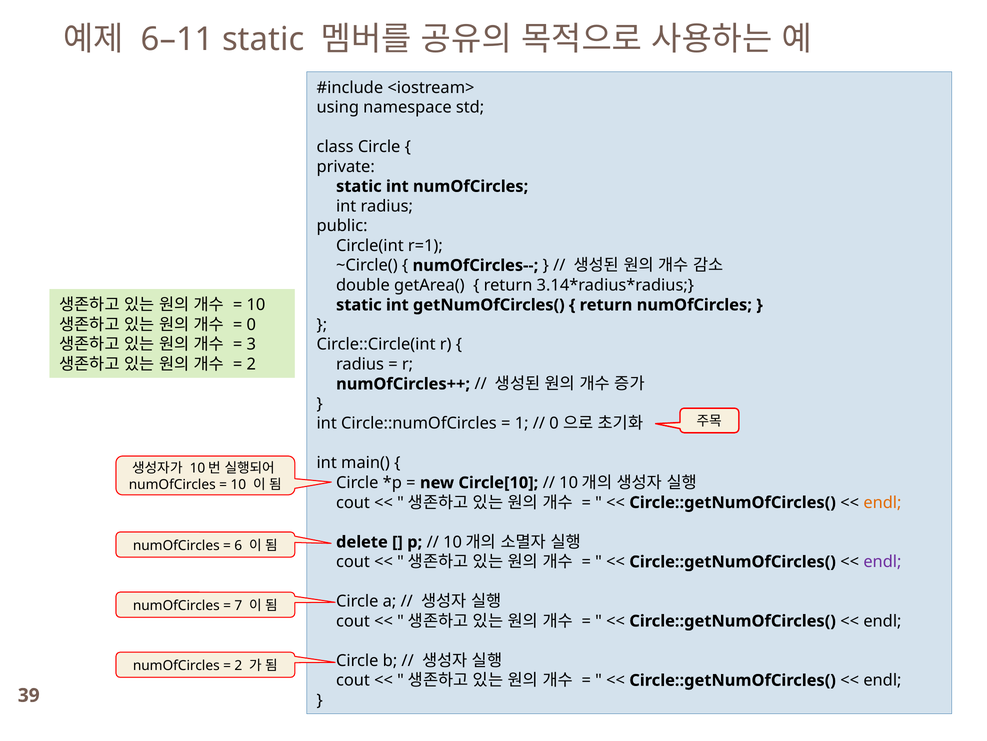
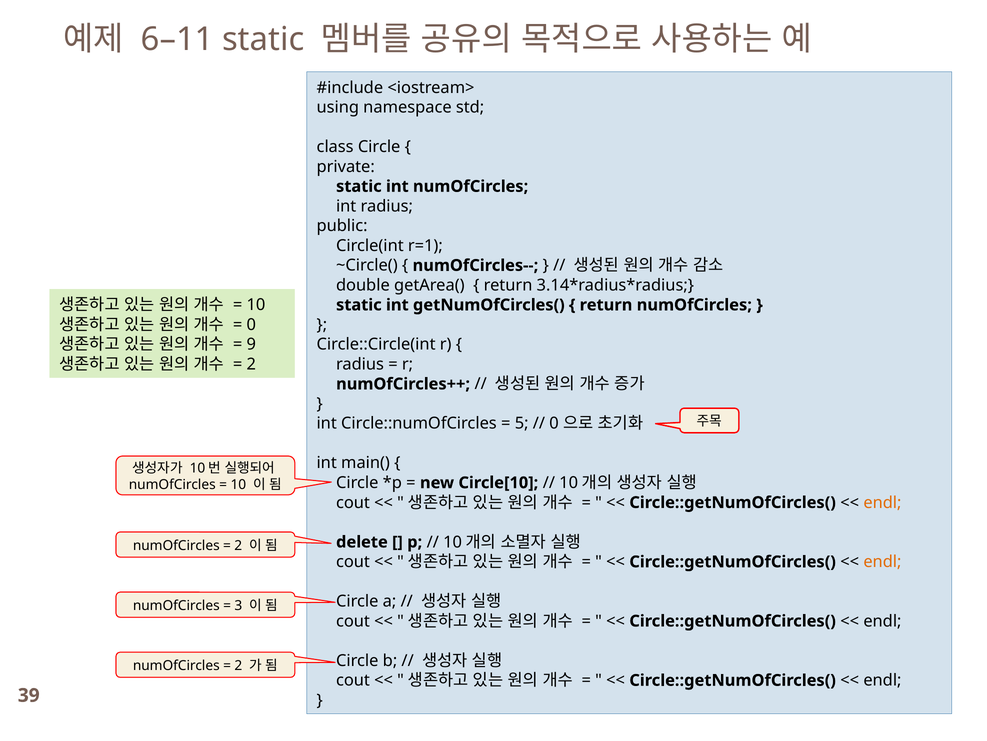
3: 3 -> 9 (251, 344)
1: 1 -> 5 (522, 423)
6: 6 -> 2 (238, 545)
endl colour: purple -> orange (882, 561)
7: 7 -> 3 (238, 605)
